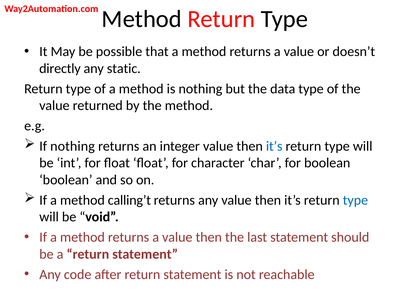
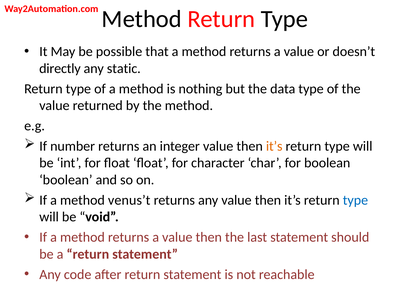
If nothing: nothing -> number (73, 146)
it’s colour: blue -> orange (274, 146)
calling’t: calling’t -> venus’t (129, 200)
